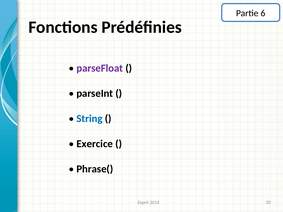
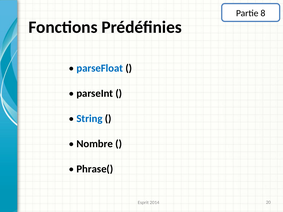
6: 6 -> 8 (263, 13)
parseFloat colour: purple -> blue (100, 68)
Exercice: Exercice -> Nombre (95, 144)
